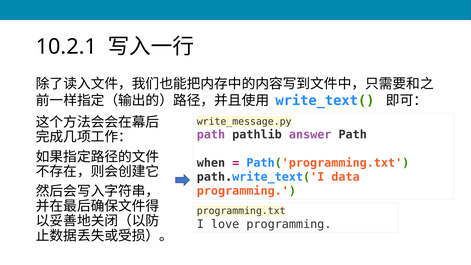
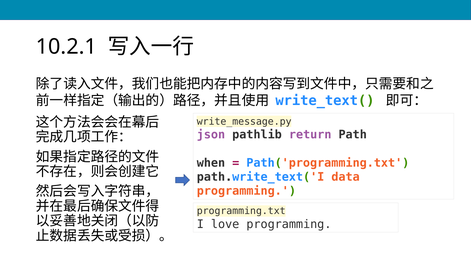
path: path -> json (211, 135)
answer: answer -> return (310, 135)
